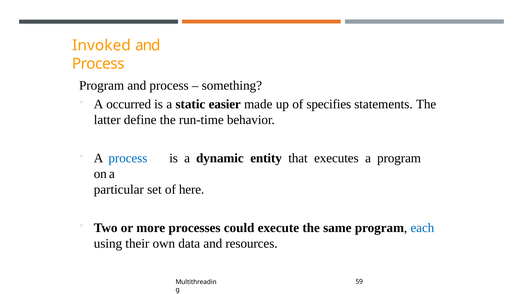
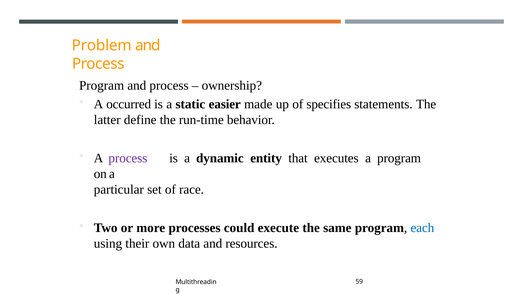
Invoked: Invoked -> Problem (102, 46)
something: something -> ownership (232, 85)
process colour: blue -> purple (128, 158)
here: here -> race (192, 190)
